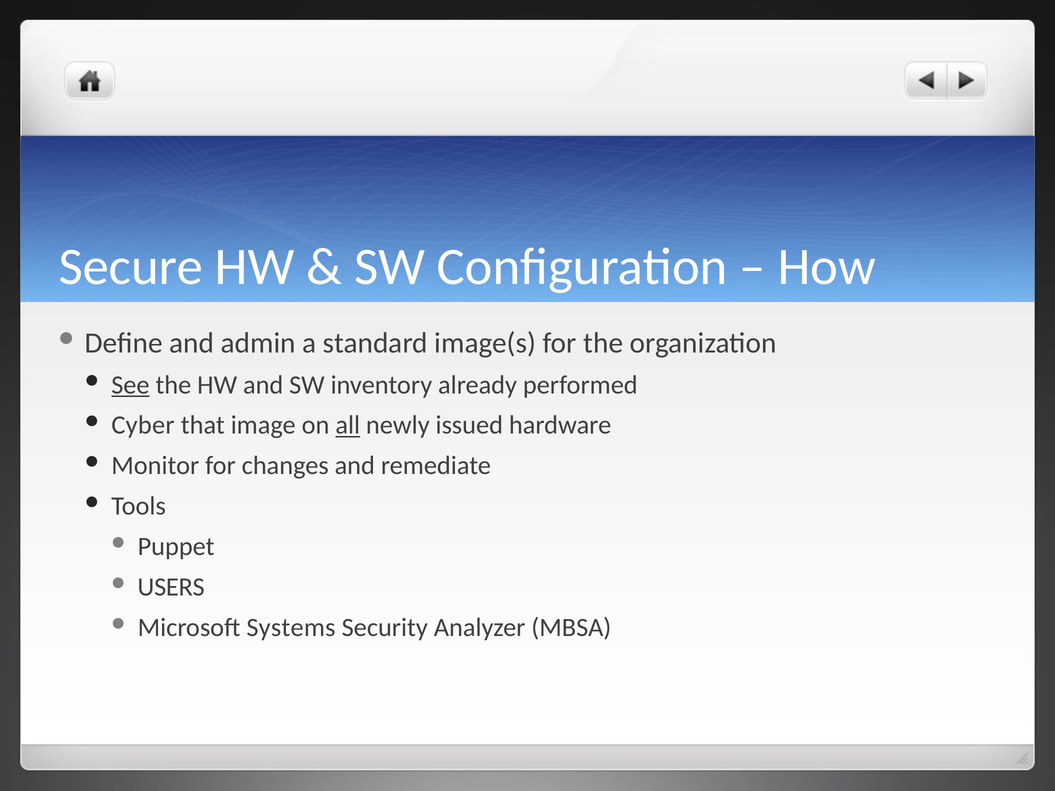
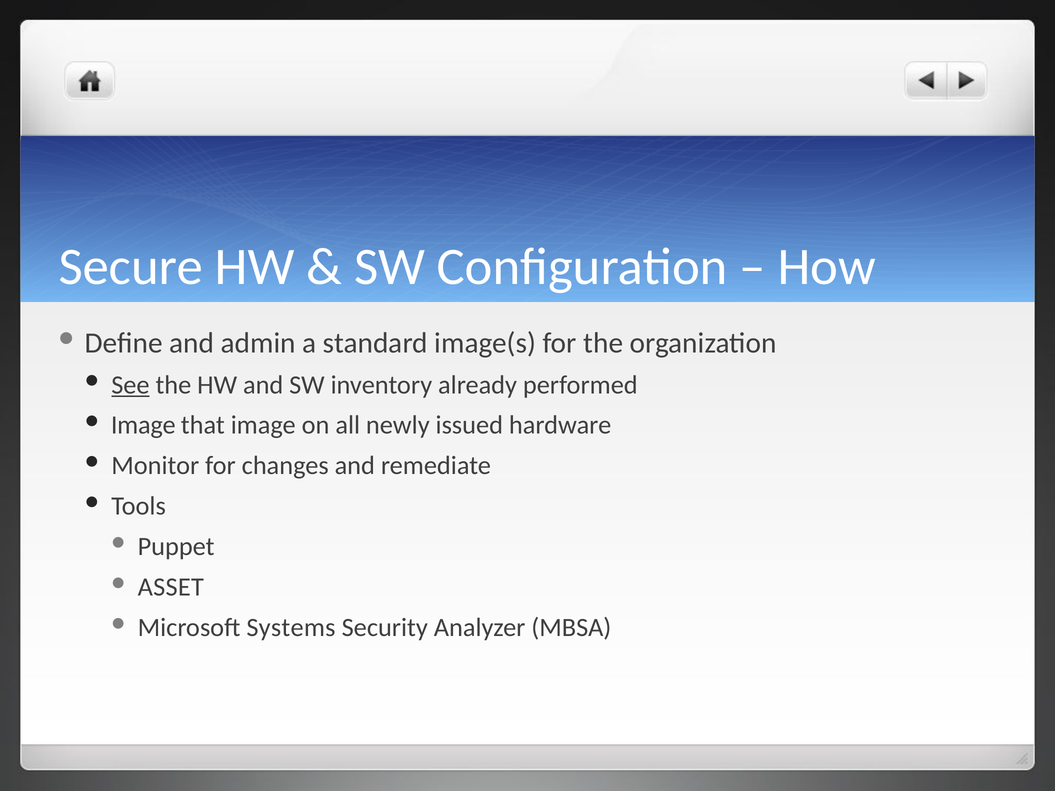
Cyber: Cyber -> Image (143, 425)
all underline: present -> none (348, 425)
USERS: USERS -> ASSET (171, 587)
